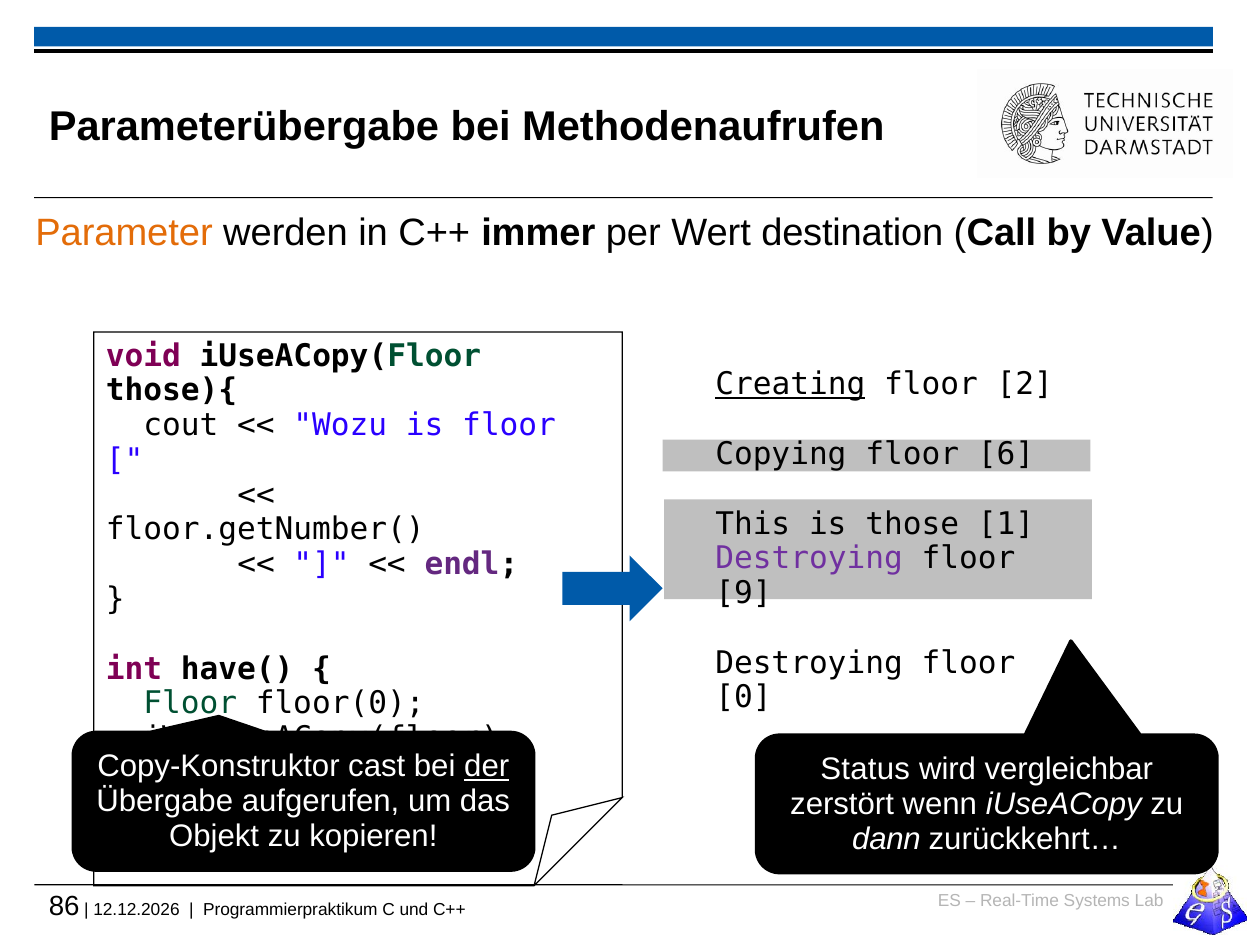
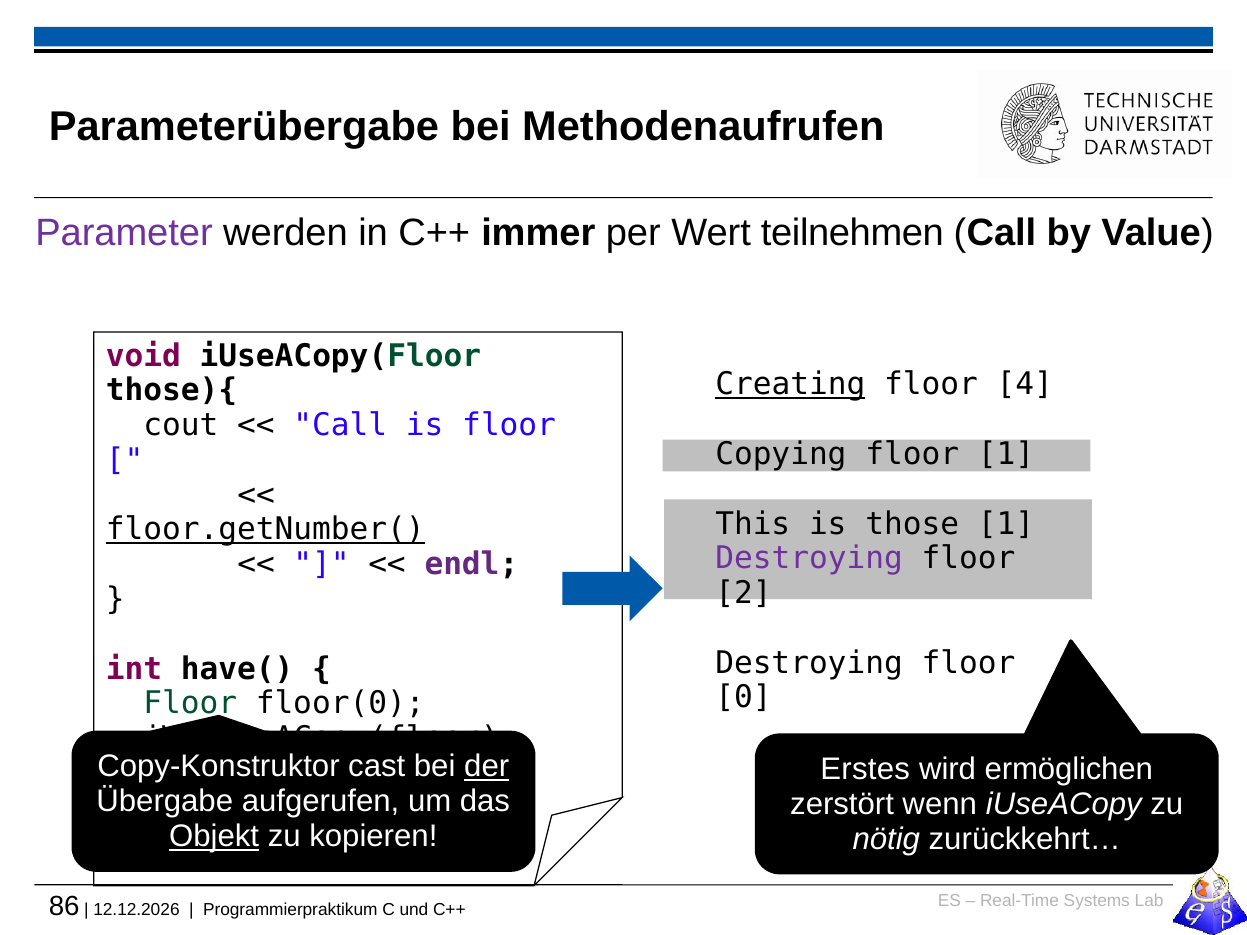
Parameter colour: orange -> purple (124, 233)
destination: destination -> teilnehmen (852, 233)
2: 2 -> 4 (1025, 385)
Wozu: Wozu -> Call (340, 425)
floor 6: 6 -> 1 (1006, 454)
floor.getNumber( underline: none -> present (265, 530)
9: 9 -> 2 (743, 594)
Status: Status -> Erstes (865, 769)
vergleichbar: vergleichbar -> ermöglichen (1069, 769)
Objekt underline: none -> present (214, 836)
dann: dann -> nötig (886, 839)
